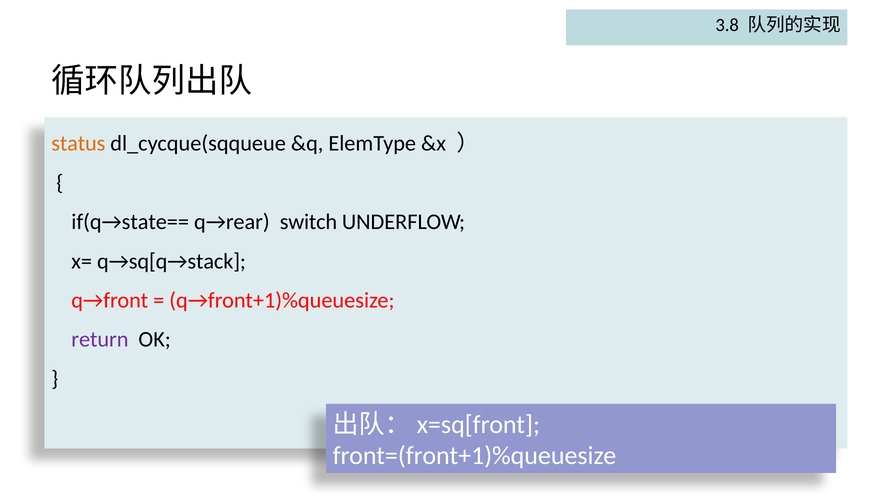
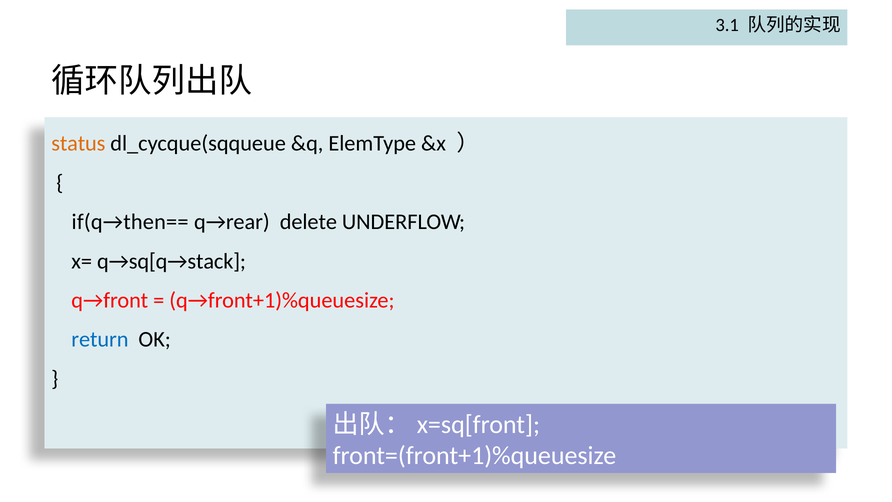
3.8: 3.8 -> 3.1 (727, 25)
if(q→state==: if(q→state== -> if(q→then== (130, 222)
switch: switch -> delete (308, 222)
return colour: purple -> blue (100, 339)
